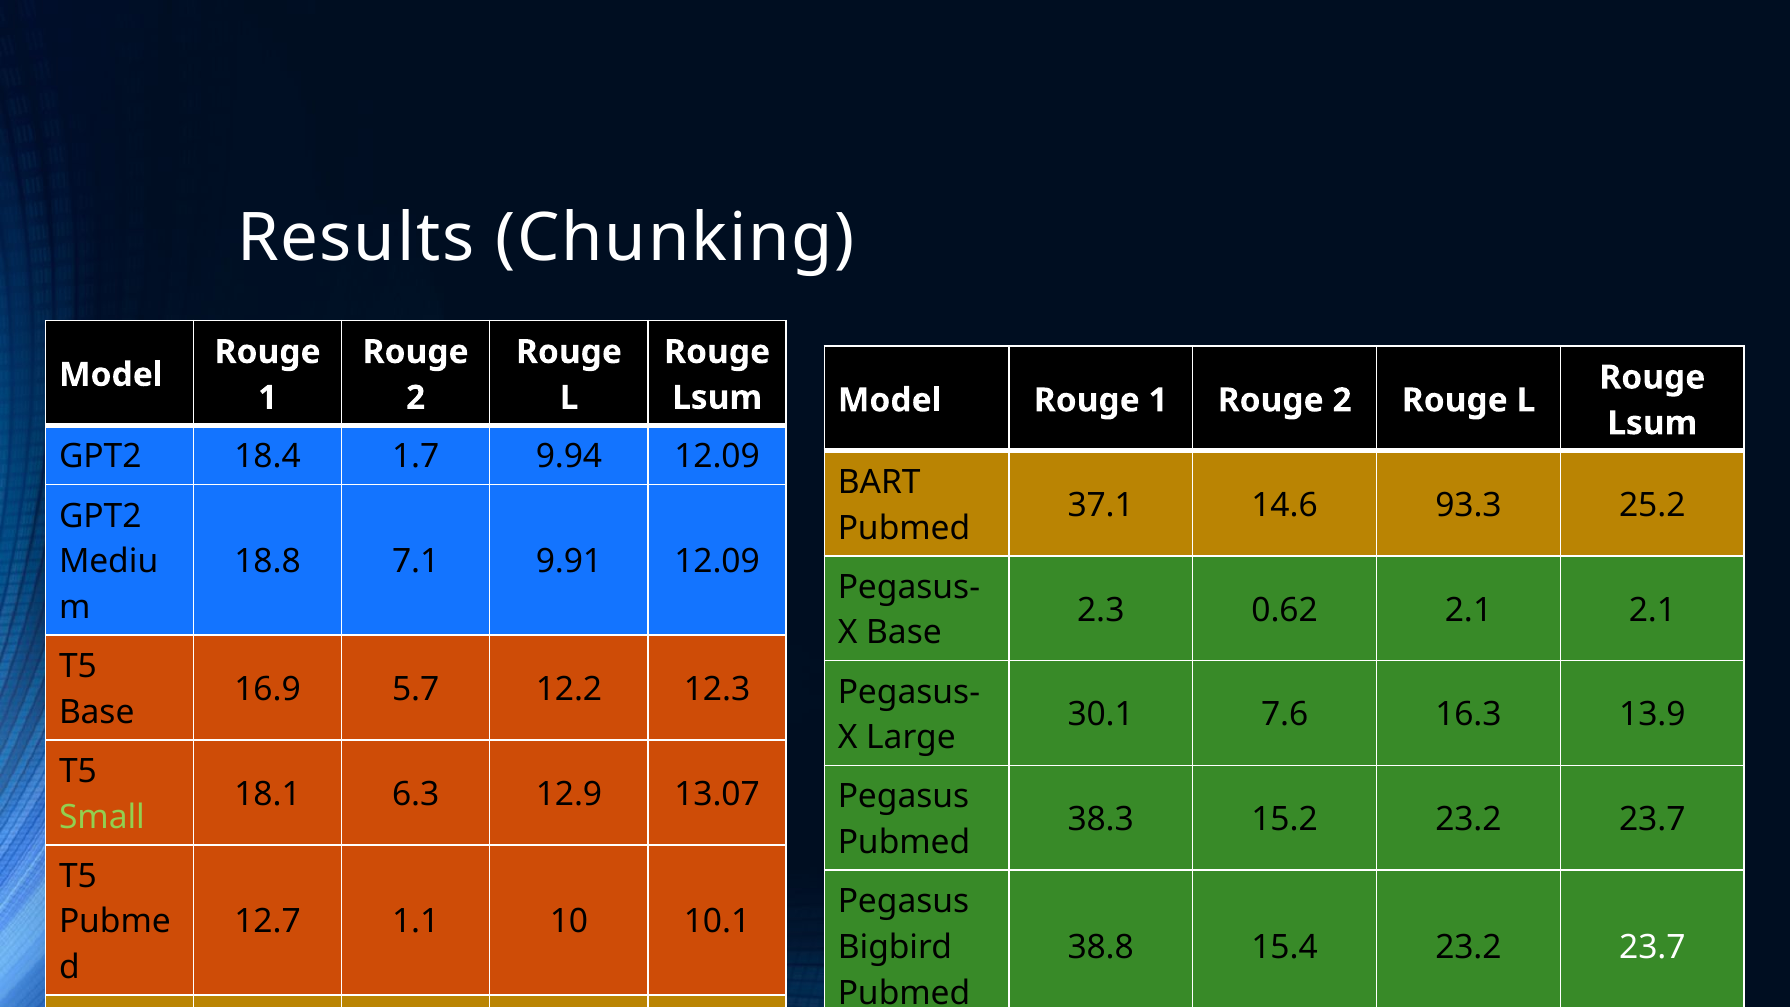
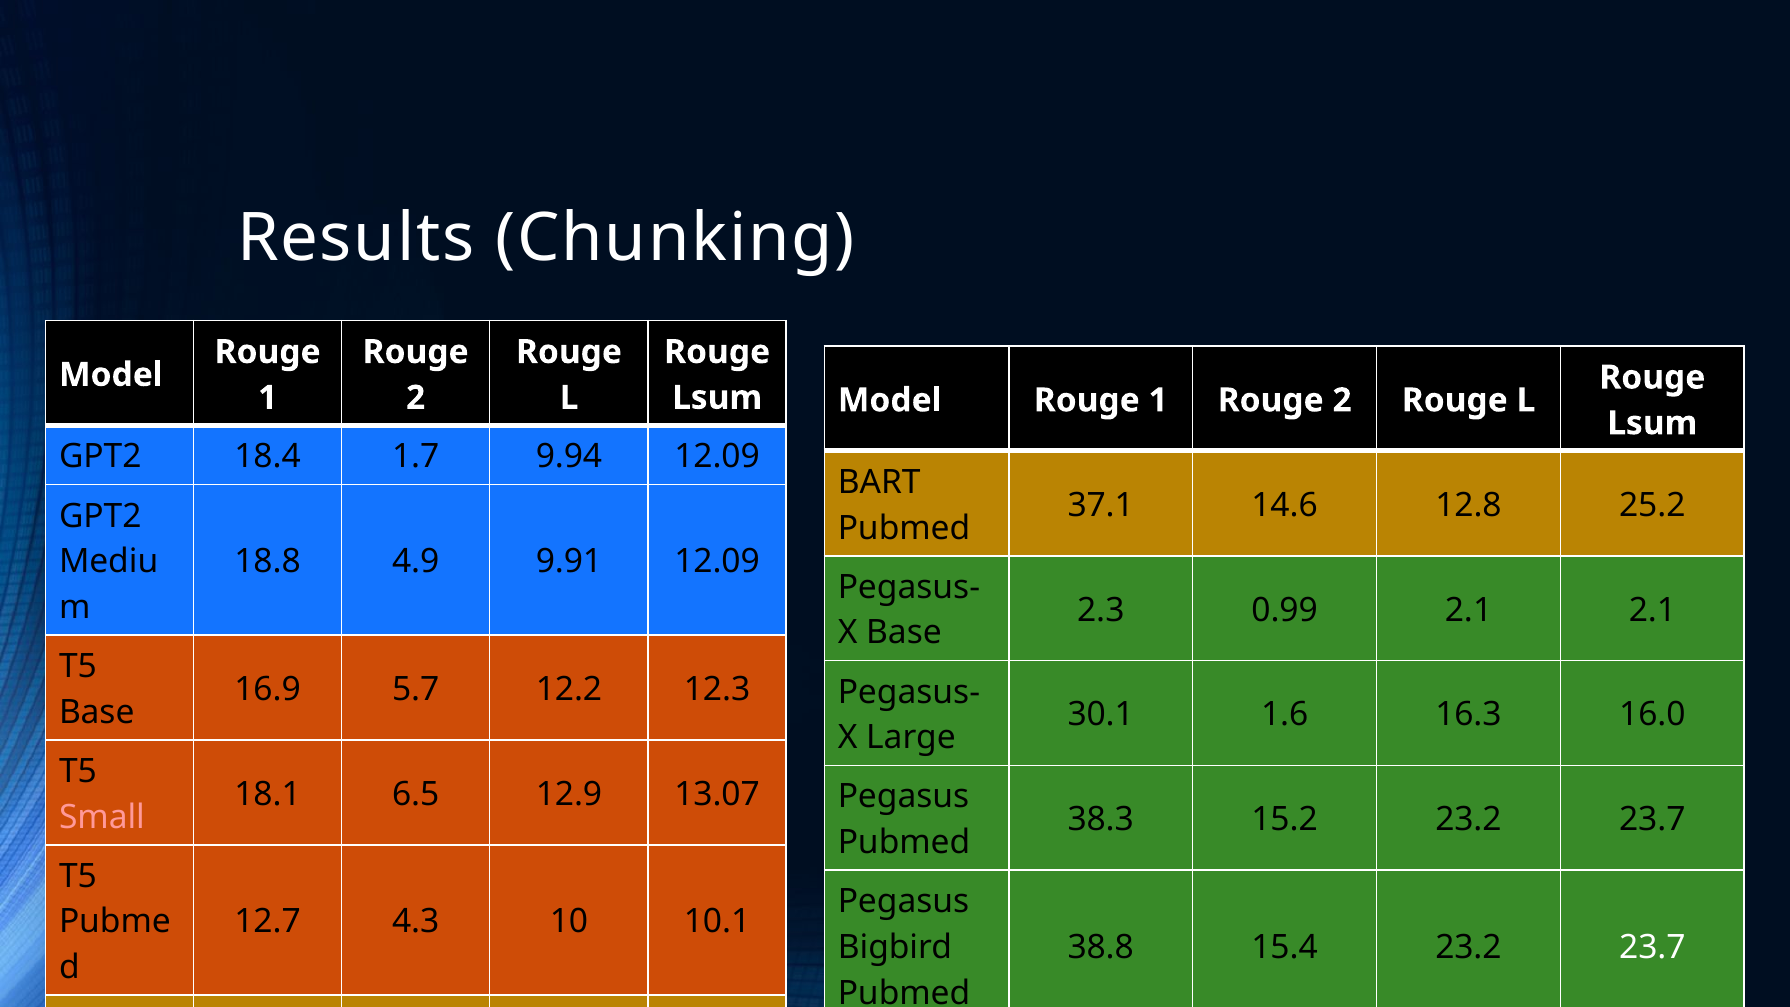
93.3: 93.3 -> 12.8 (1468, 505)
7.1: 7.1 -> 4.9 (416, 562)
0.62: 0.62 -> 0.99 (1285, 610)
7.6: 7.6 -> 1.6 (1285, 715)
13.9: 13.9 -> 16.0 (1652, 715)
6.3: 6.3 -> 6.5 (416, 794)
Small colour: light green -> pink (102, 817)
1.1: 1.1 -> 4.3 (416, 922)
